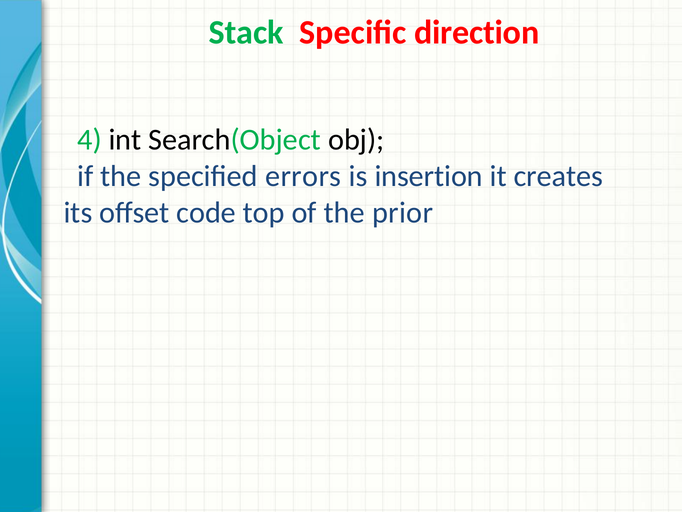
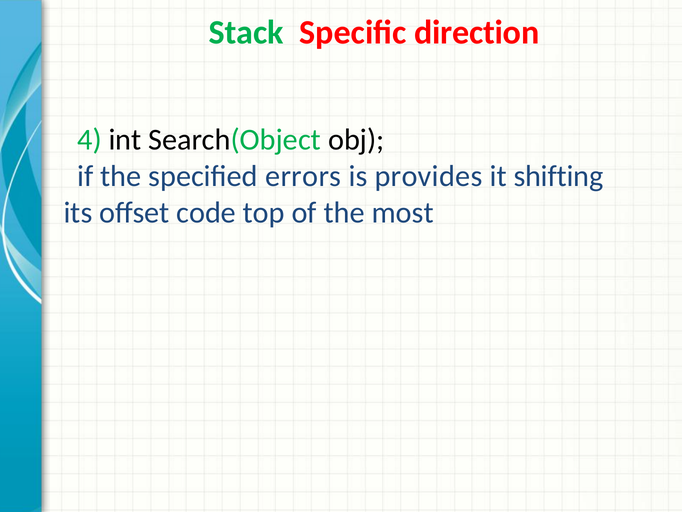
insertion: insertion -> provides (428, 176)
creates: creates -> shifting (558, 176)
prior: prior -> most (403, 212)
